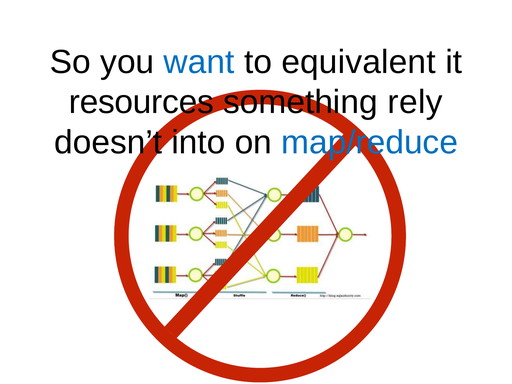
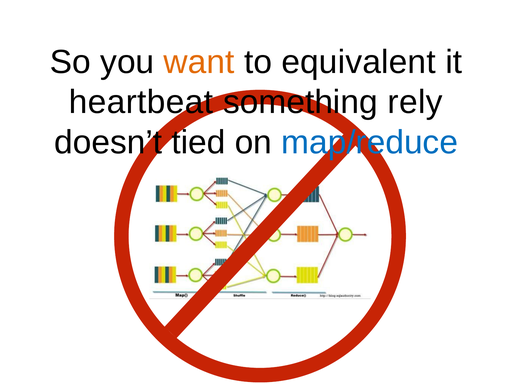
want colour: blue -> orange (199, 62)
resources: resources -> heartbeat (141, 102)
into: into -> tied (198, 142)
